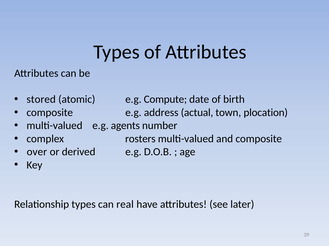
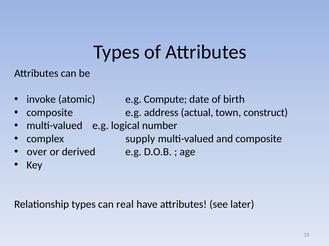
stored: stored -> invoke (41, 100)
plocation: plocation -> construct (266, 113)
agents: agents -> logical (125, 126)
rosters: rosters -> supply (140, 139)
